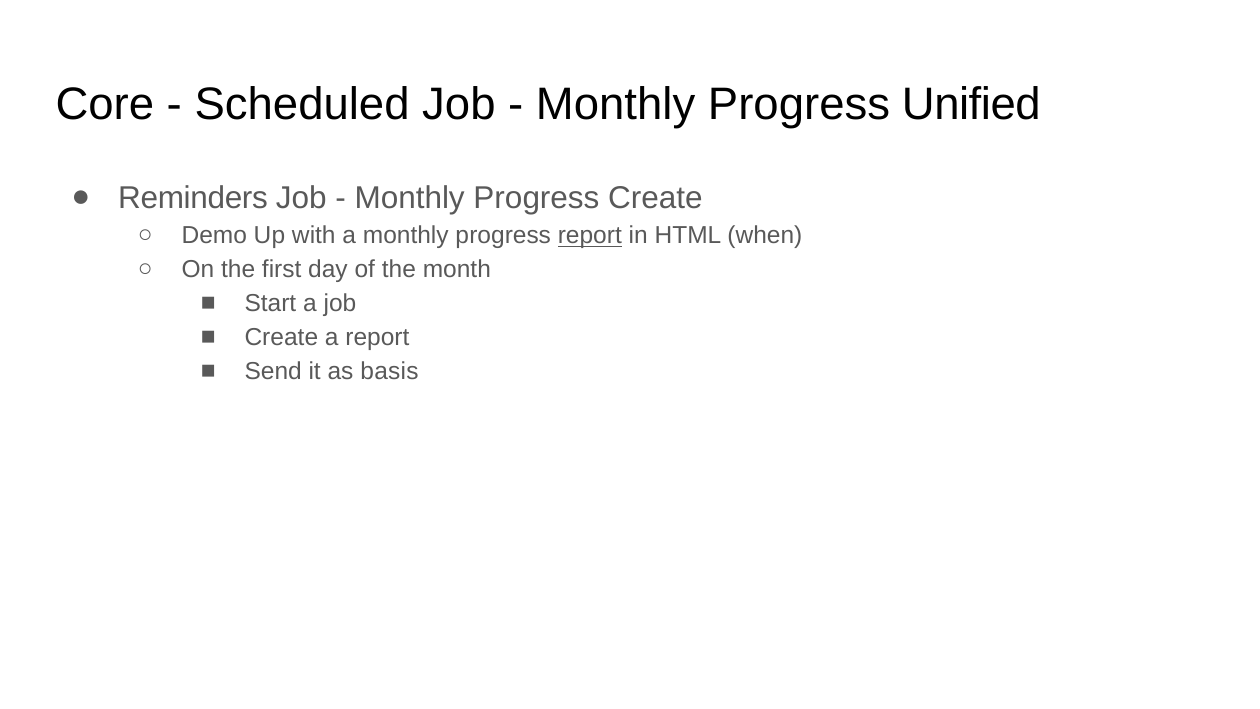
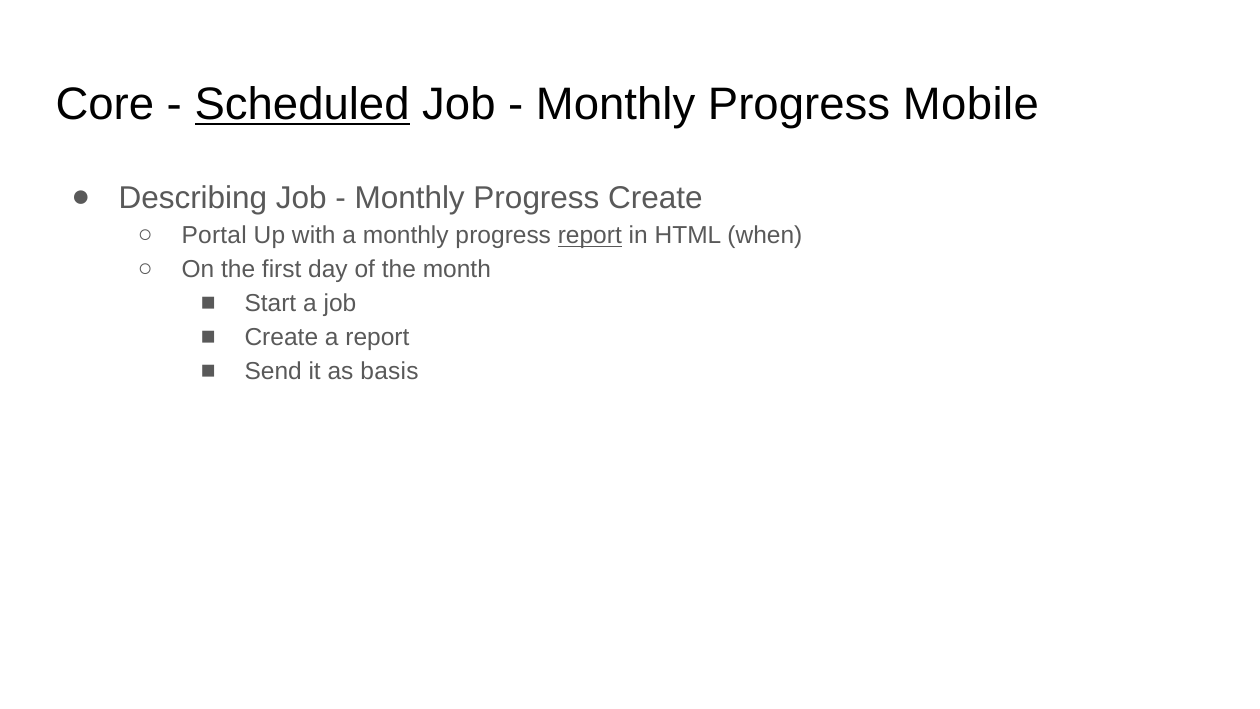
Scheduled underline: none -> present (302, 104)
Unified: Unified -> Mobile (971, 104)
Reminders: Reminders -> Describing (193, 198)
Demo: Demo -> Portal (214, 236)
